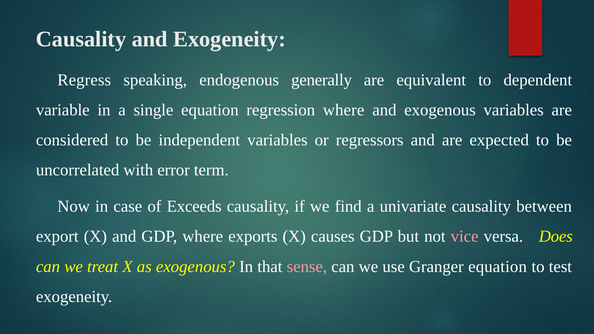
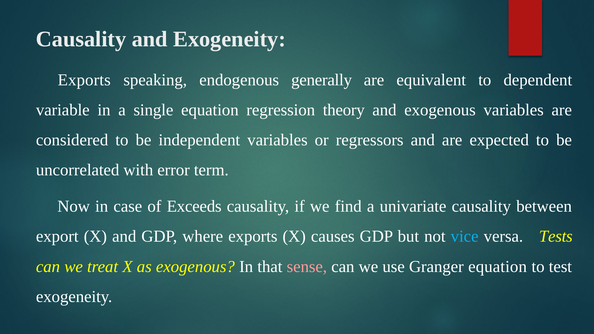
Regress: Regress -> Exports (84, 80)
regression where: where -> theory (344, 110)
vice colour: pink -> light blue (465, 237)
Does: Does -> Tests (556, 237)
